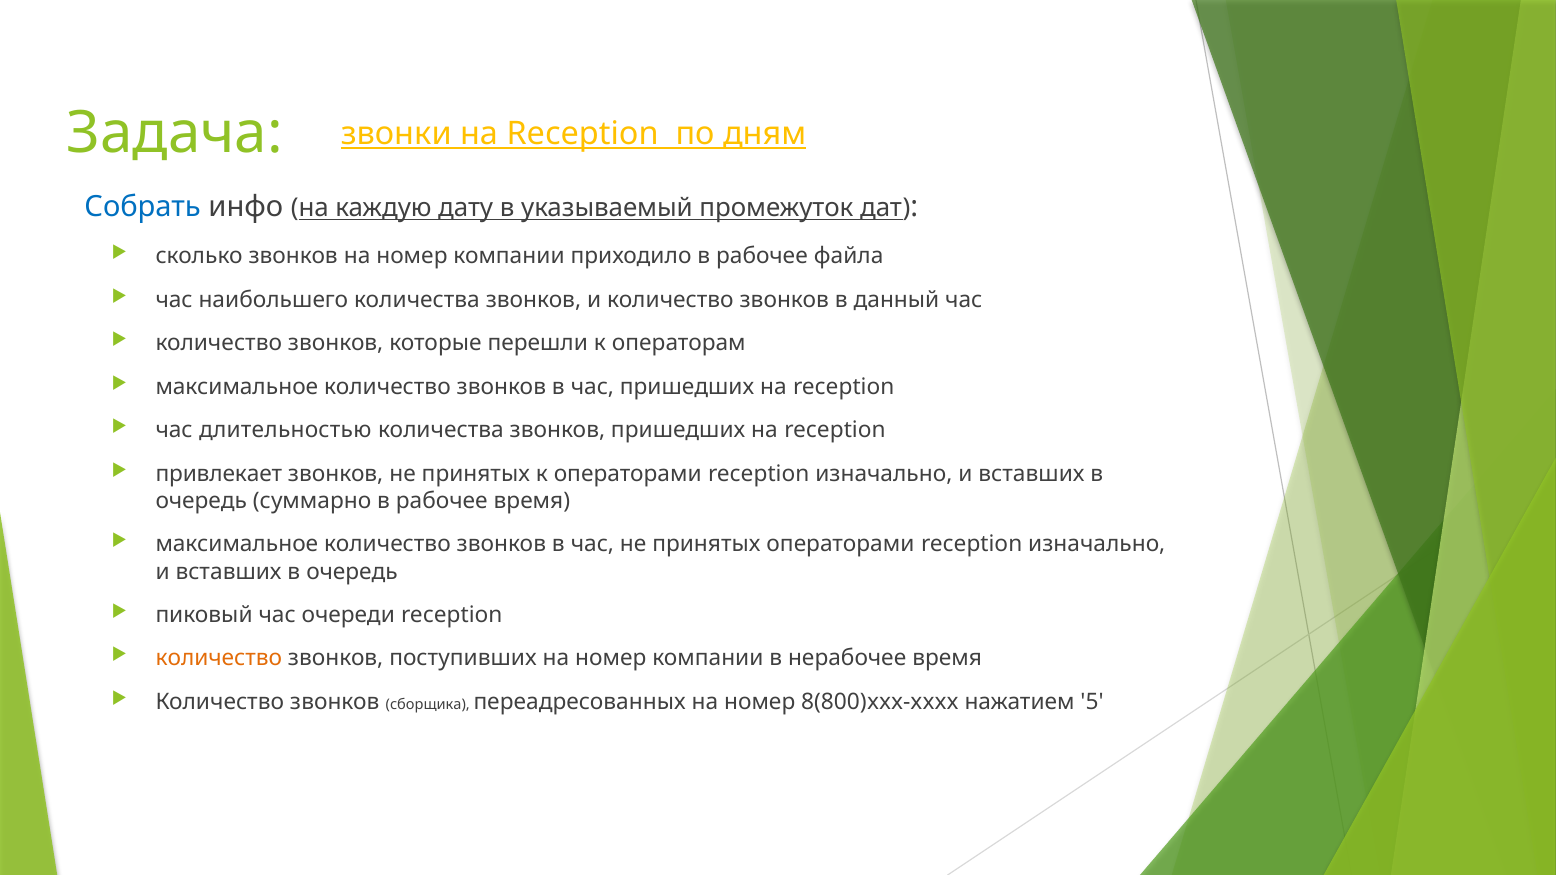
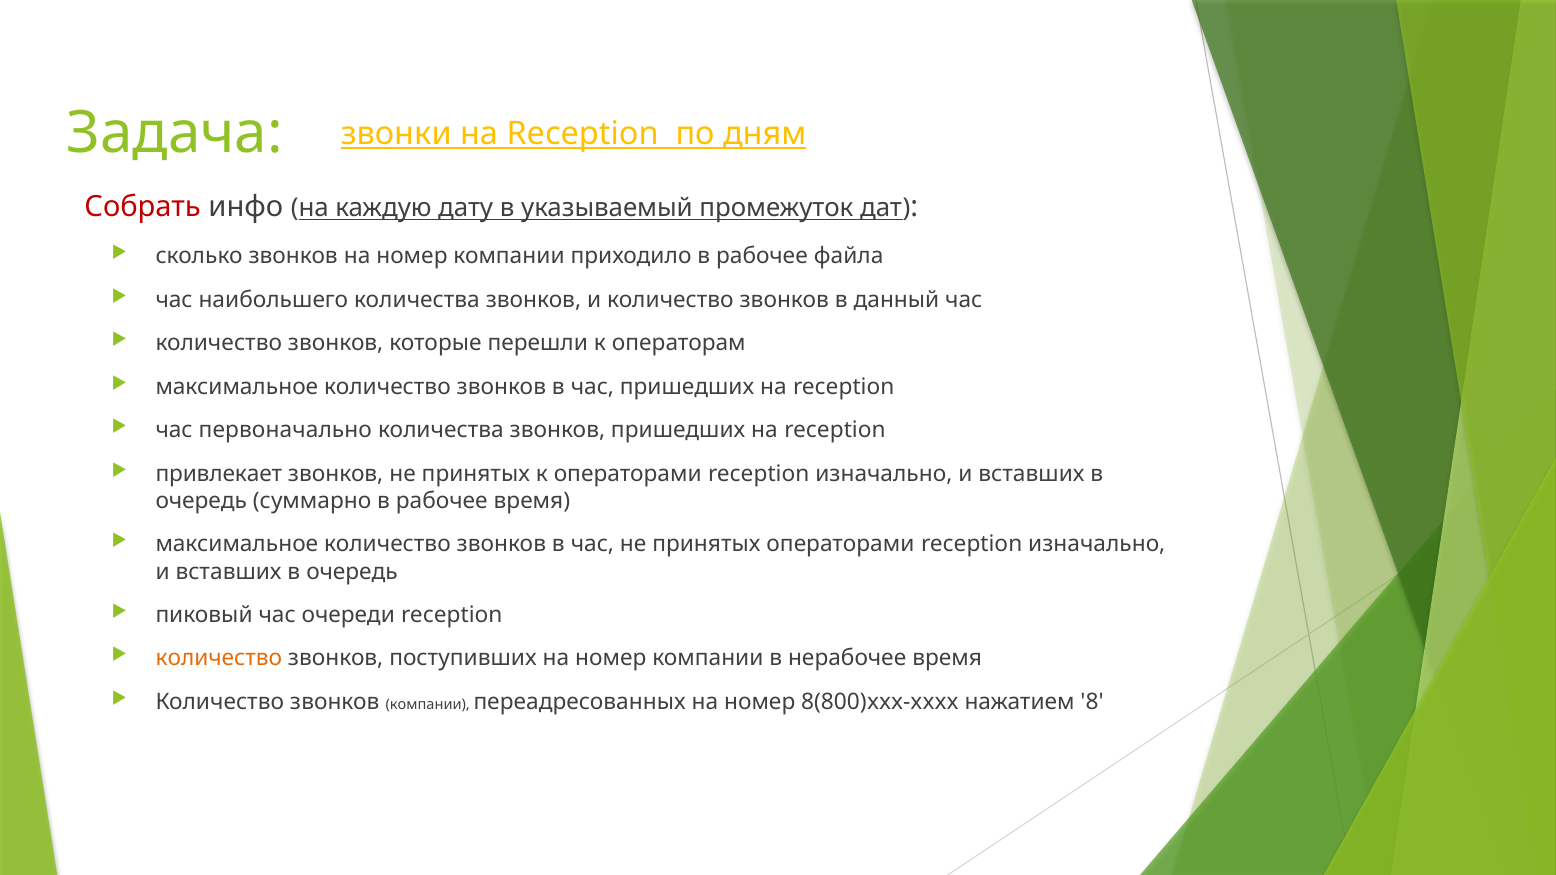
Собрать colour: blue -> red (143, 207)
длительностью: длительностью -> первоначально (285, 430)
звонков сборщика: сборщика -> компании (428, 705)
5: 5 -> 8 (1092, 702)
